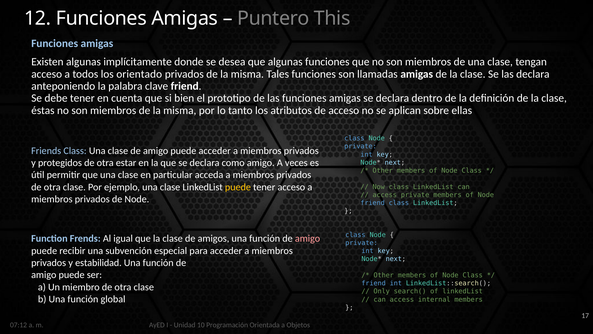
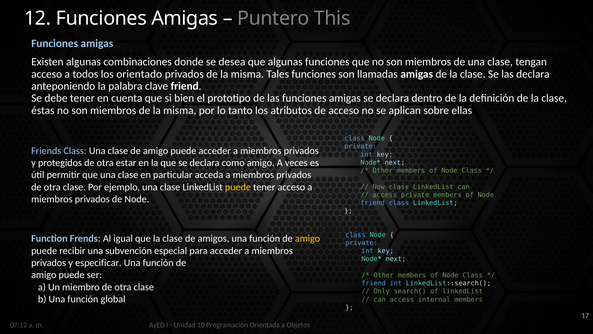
implícitamente: implícitamente -> combinaciones (138, 62)
amigo colour: pink -> yellow (308, 238)
estabilidad: estabilidad -> especificar (98, 262)
